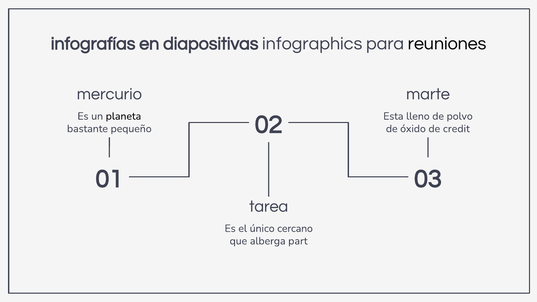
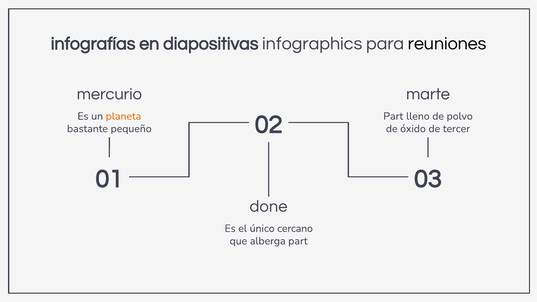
planeta colour: black -> orange (123, 116)
Esta: Esta -> Part (393, 116)
credit: credit -> tercer (456, 129)
tarea: tarea -> done (269, 207)
